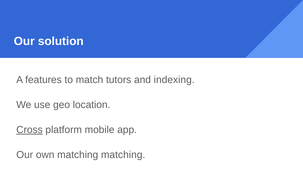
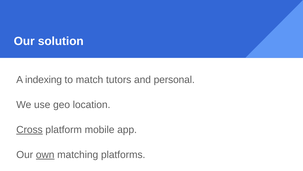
features: features -> indexing (44, 80)
indexing: indexing -> personal (174, 80)
own underline: none -> present (45, 154)
matching matching: matching -> platforms (123, 154)
